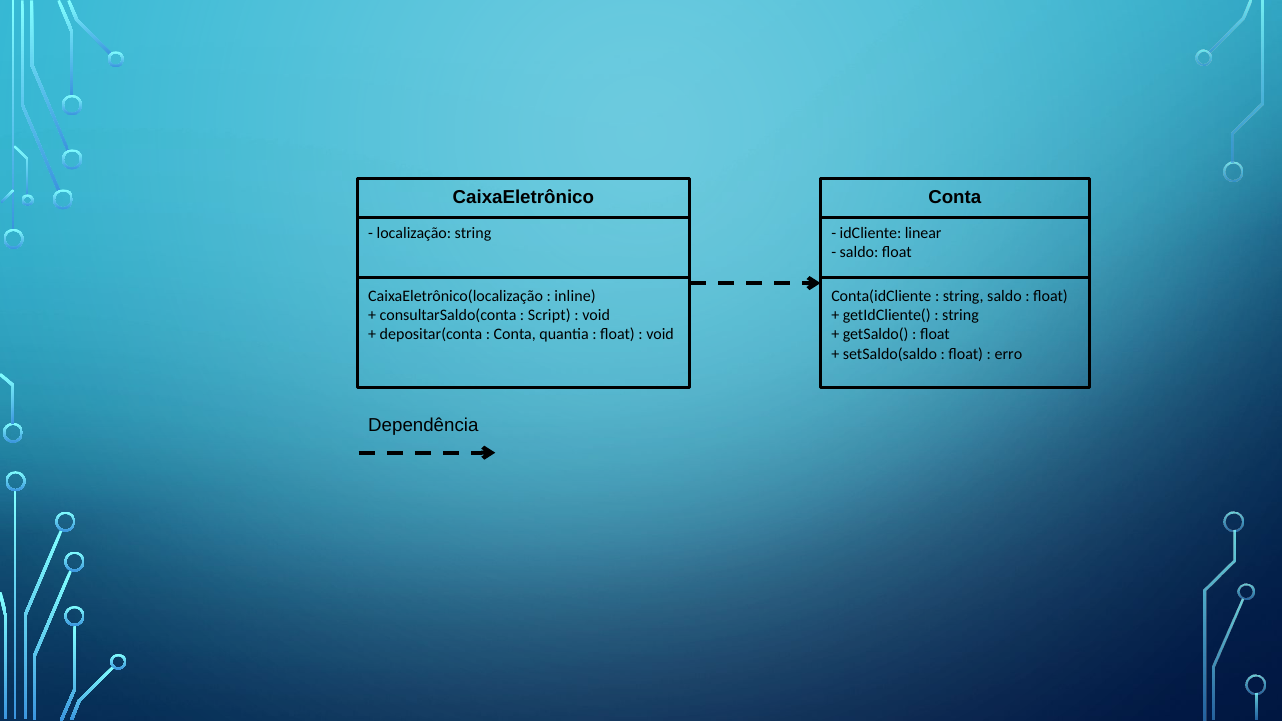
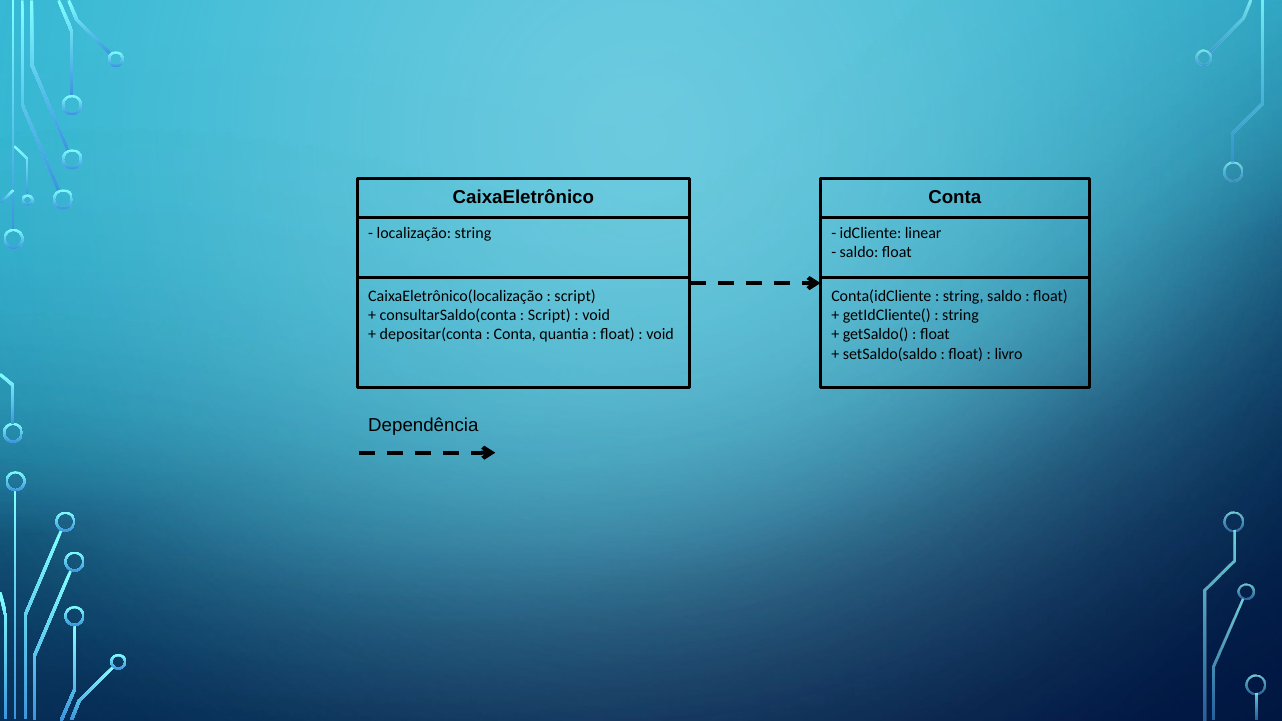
inline: inline -> script (575, 296)
erro: erro -> livro (1009, 354)
